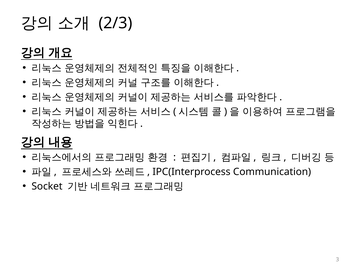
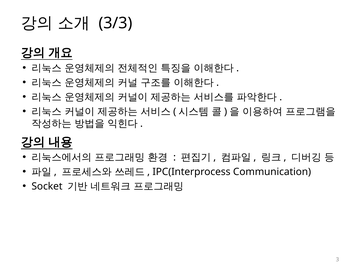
2/3: 2/3 -> 3/3 (115, 23)
